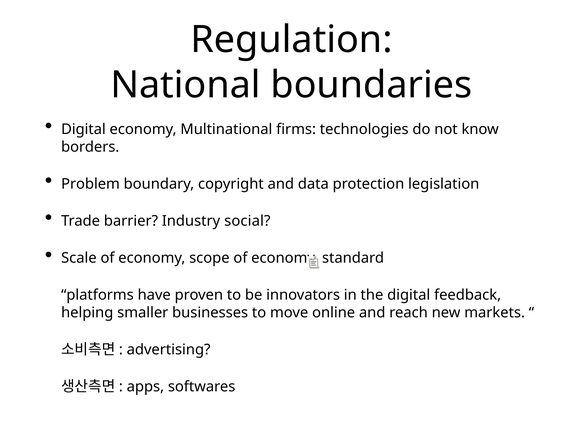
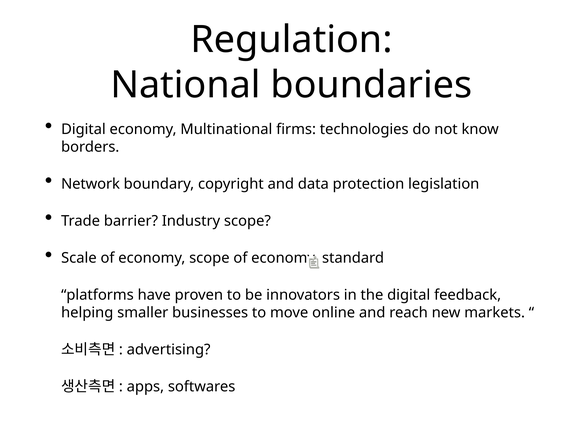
Problem: Problem -> Network (91, 184)
Industry social: social -> scope (247, 221)
